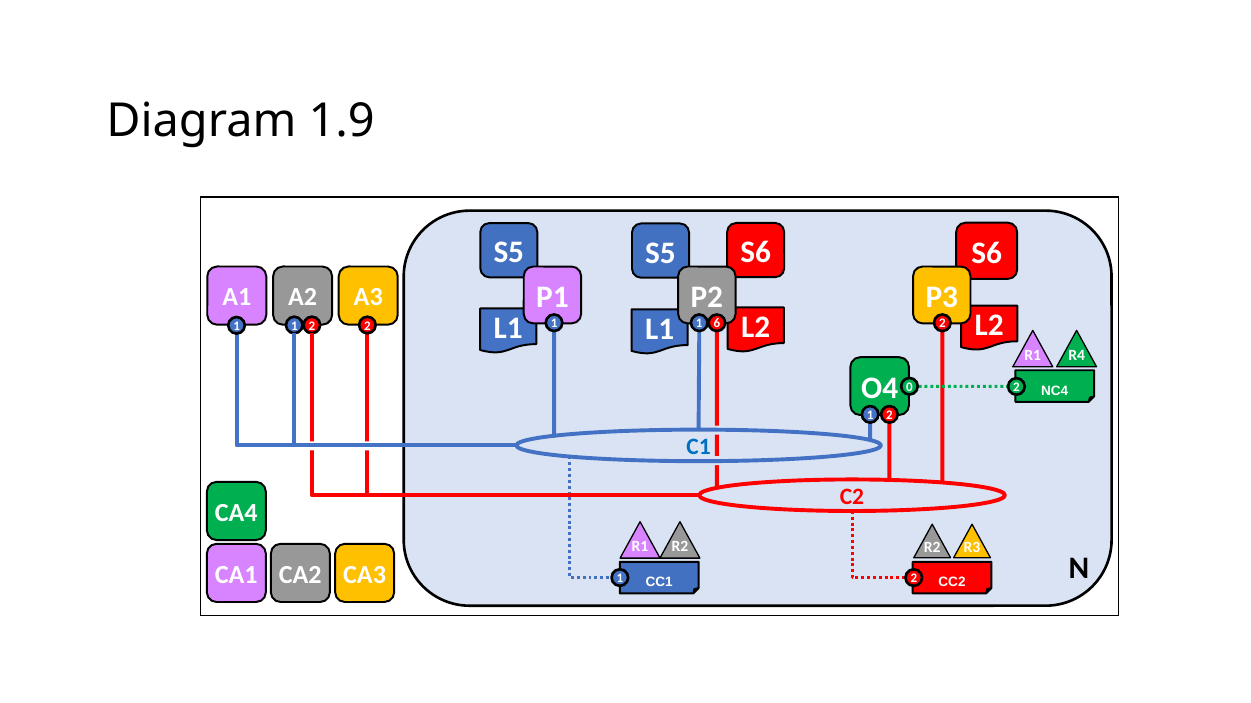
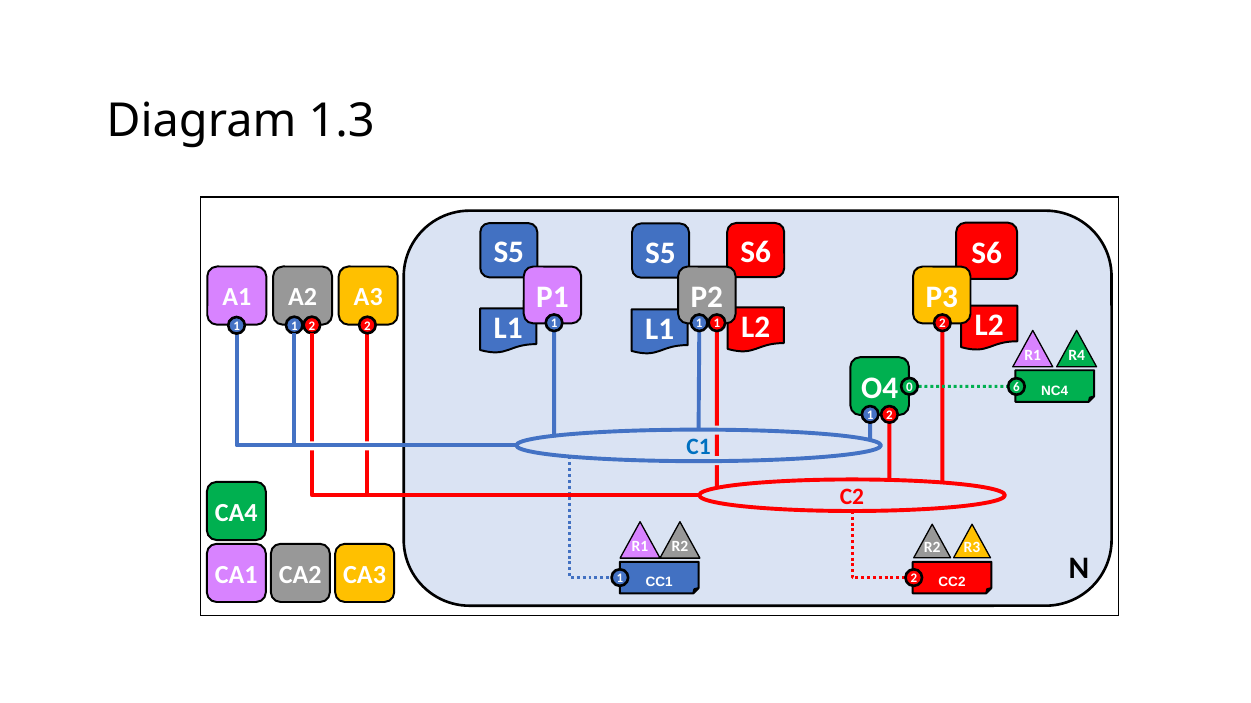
1.9: 1.9 -> 1.3 (342, 121)
6: 6 -> 1 (717, 324)
0 2: 2 -> 6 (1016, 388)
